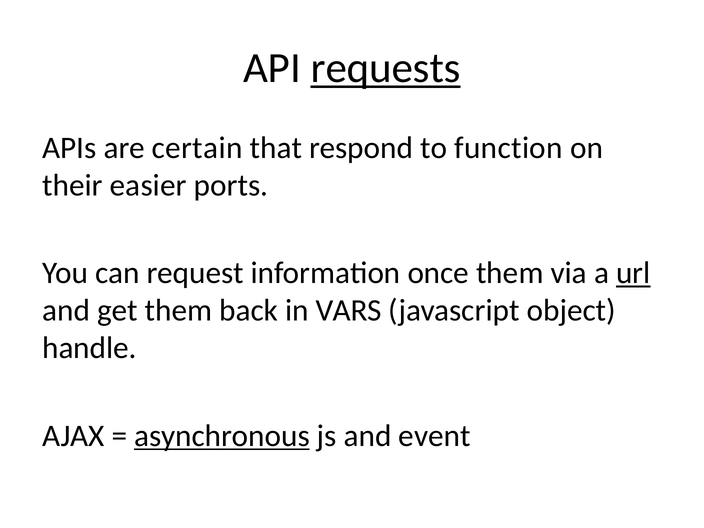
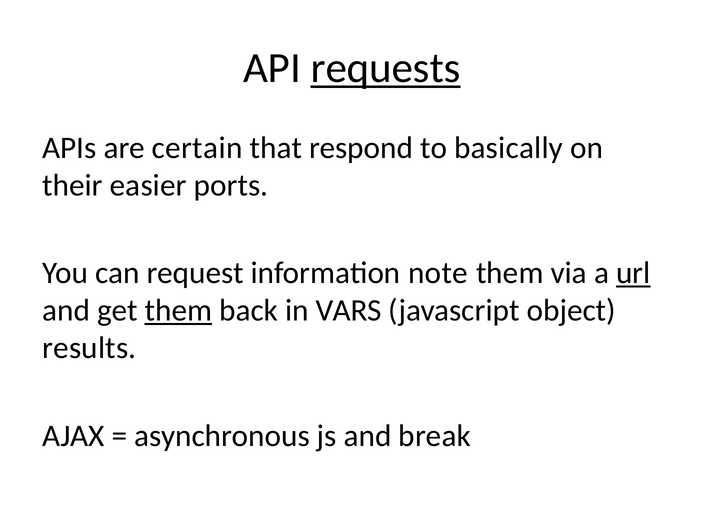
function: function -> basically (509, 148)
once: once -> note (438, 273)
them underline: none -> present (178, 311)
handle: handle -> results (89, 348)
asynchronous underline: present -> none (222, 436)
event: event -> break (435, 436)
